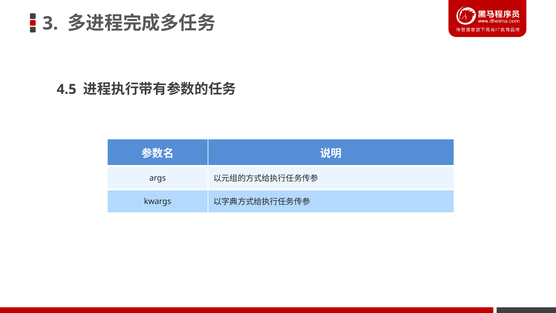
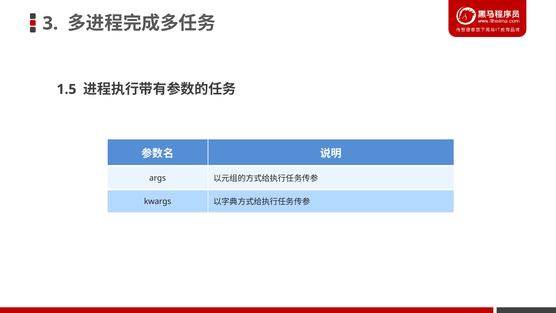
4.5: 4.5 -> 1.5 (67, 89)
